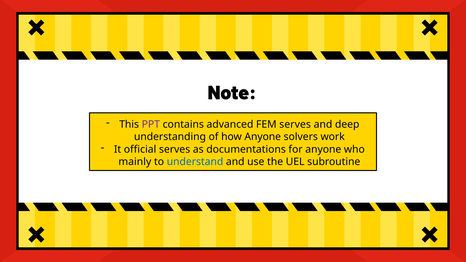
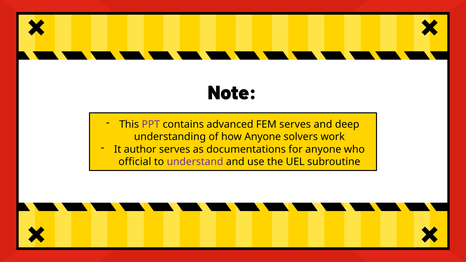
official: official -> author (140, 149)
mainly: mainly -> official (135, 162)
understand colour: blue -> purple (195, 162)
